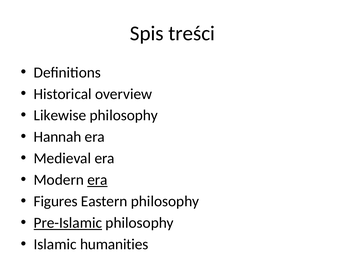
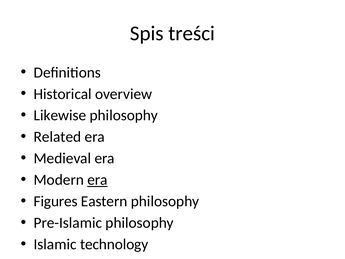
Hannah: Hannah -> Related (57, 137)
Pre-Islamic underline: present -> none (68, 223)
humanities: humanities -> technology (114, 244)
